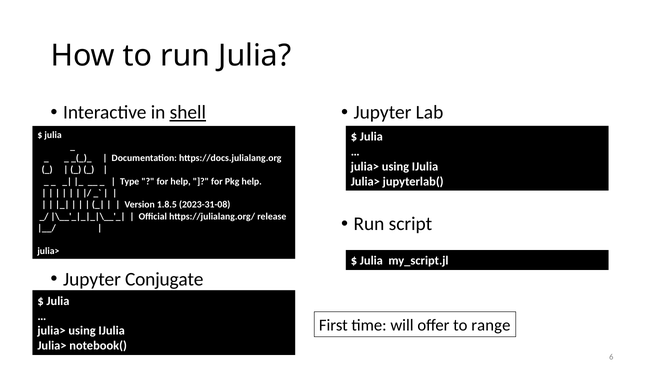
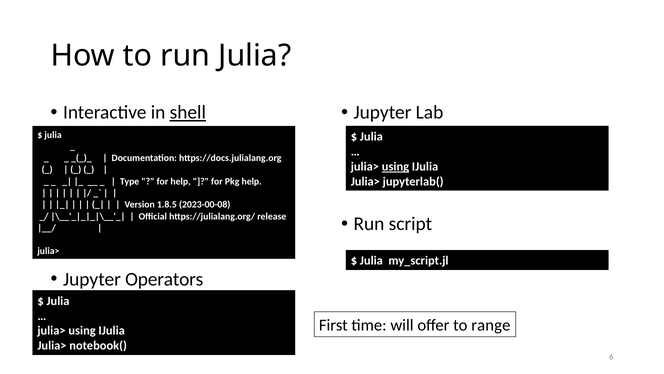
using underline: none -> present (395, 166)
2023-31-08: 2023-31-08 -> 2023-00-08 (205, 204)
Conjugate: Conjugate -> Operators (164, 279)
